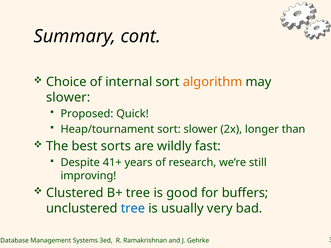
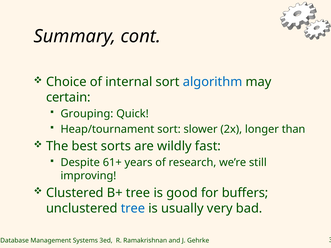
algorithm colour: orange -> blue (213, 82)
slower: slower -> certain (68, 97)
Proposed: Proposed -> Grouping (87, 114)
41+: 41+ -> 61+ (112, 163)
